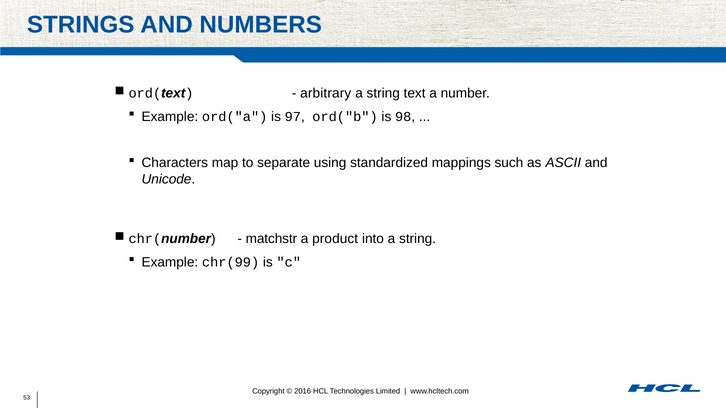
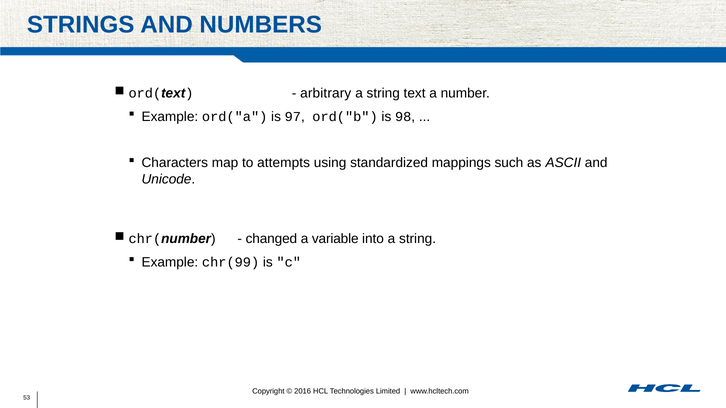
separate: separate -> attempts (284, 163)
matchstr: matchstr -> changed (271, 239)
product: product -> variable (335, 239)
